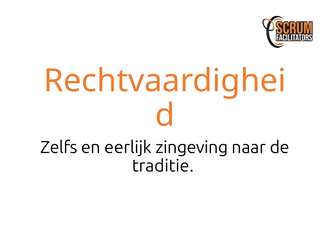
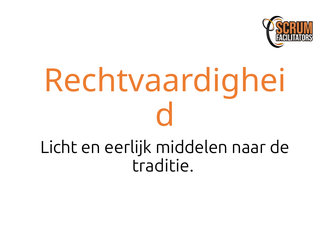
Zelfs: Zelfs -> Licht (59, 148)
zingeving: zingeving -> middelen (192, 148)
